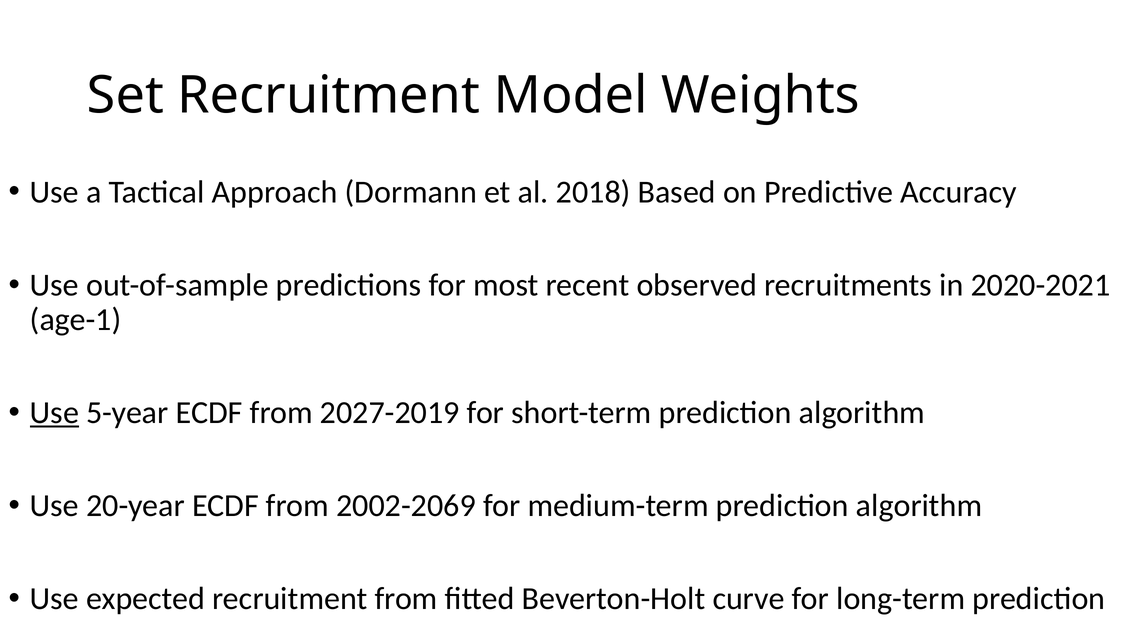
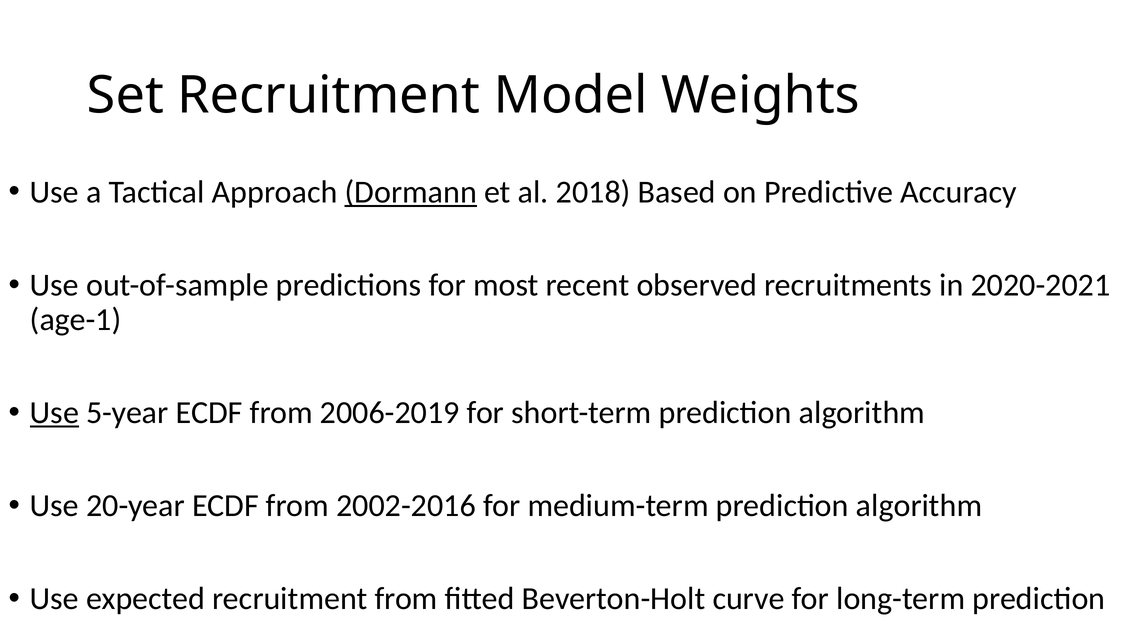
Dormann underline: none -> present (411, 192)
2027-2019: 2027-2019 -> 2006-2019 (390, 413)
2002-2069: 2002-2069 -> 2002-2016 (406, 506)
